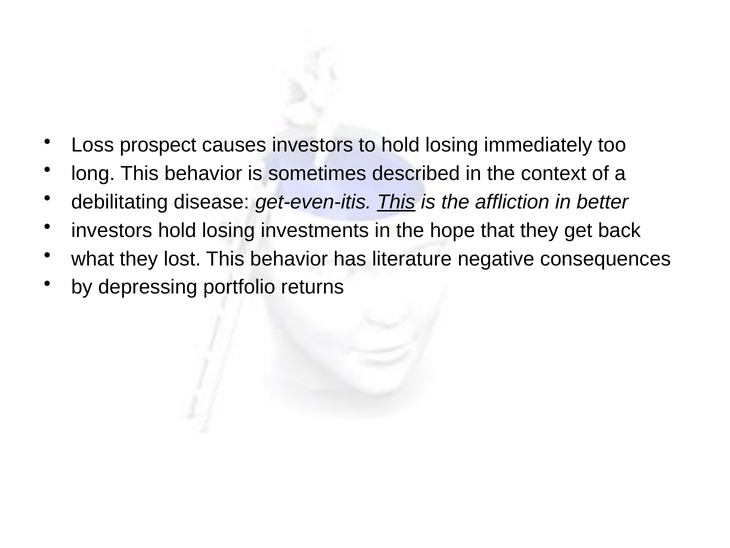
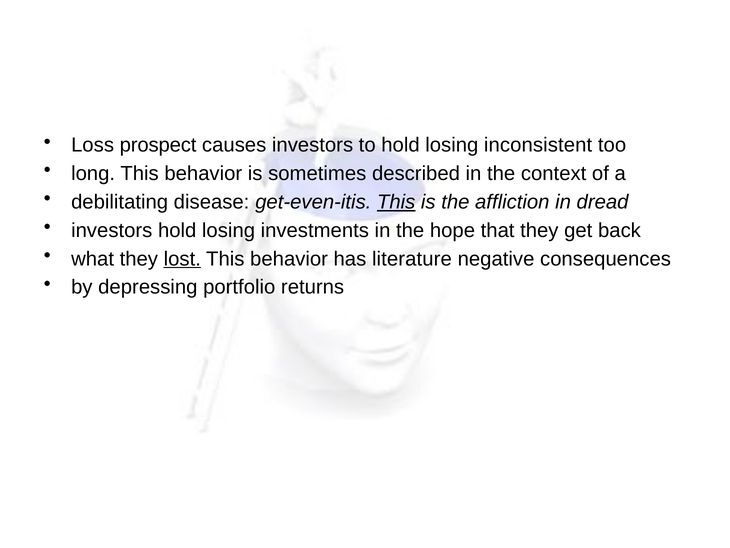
immediately: immediately -> inconsistent (538, 145)
better: better -> dread (603, 202)
lost underline: none -> present (182, 259)
